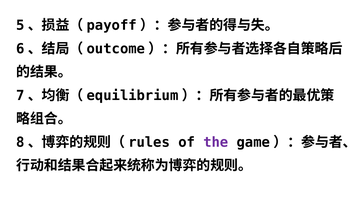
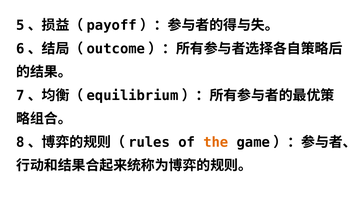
the colour: purple -> orange (216, 142)
